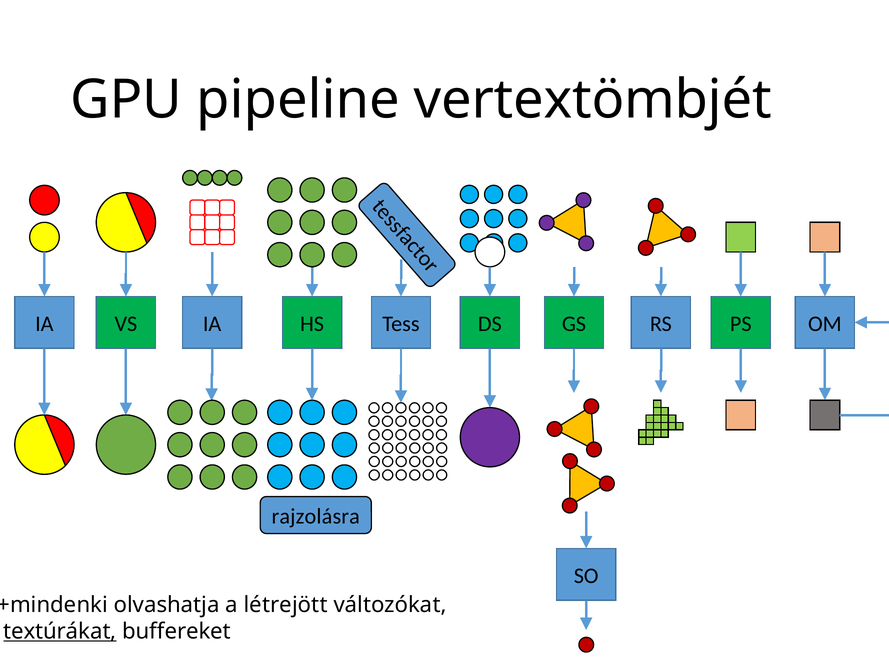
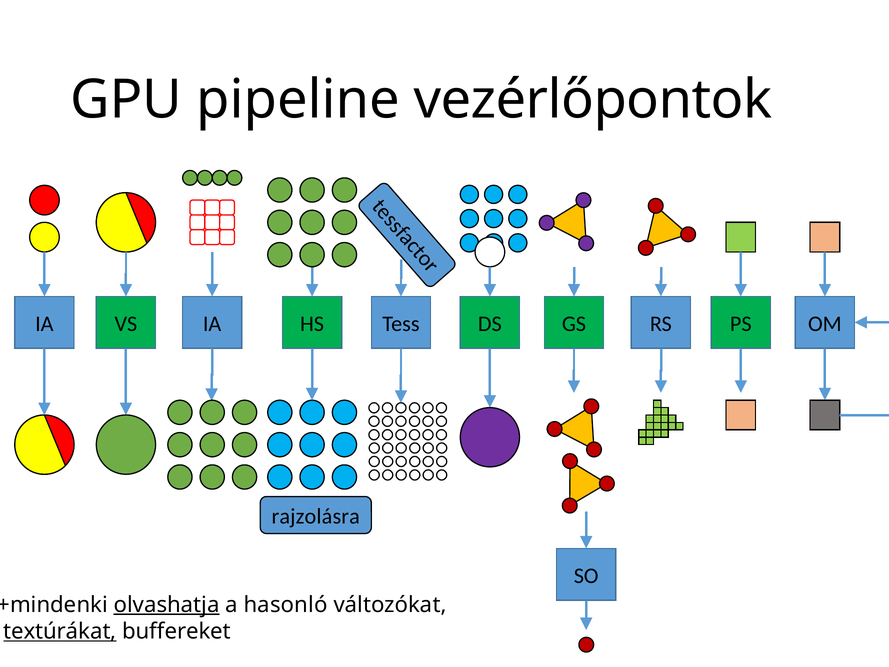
vertextömbjét: vertextömbjét -> vezérlőpontok (593, 100)
olvashatja underline: none -> present (167, 605)
létrejött: létrejött -> hasonló (286, 605)
